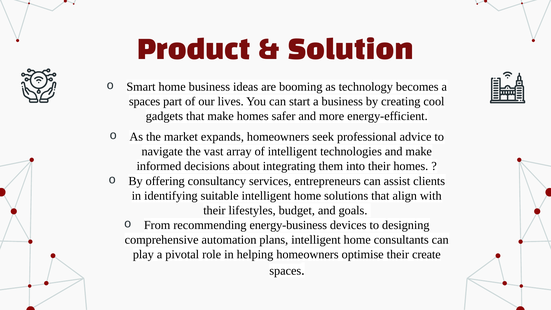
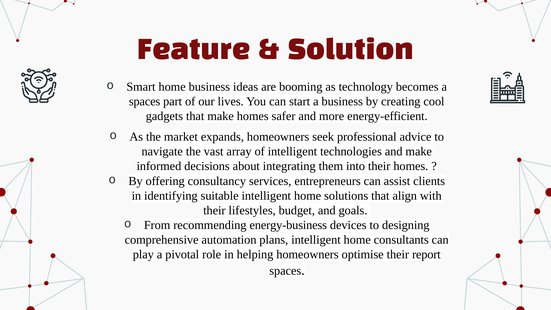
Product: Product -> Feature (194, 50)
create: create -> report (426, 254)
